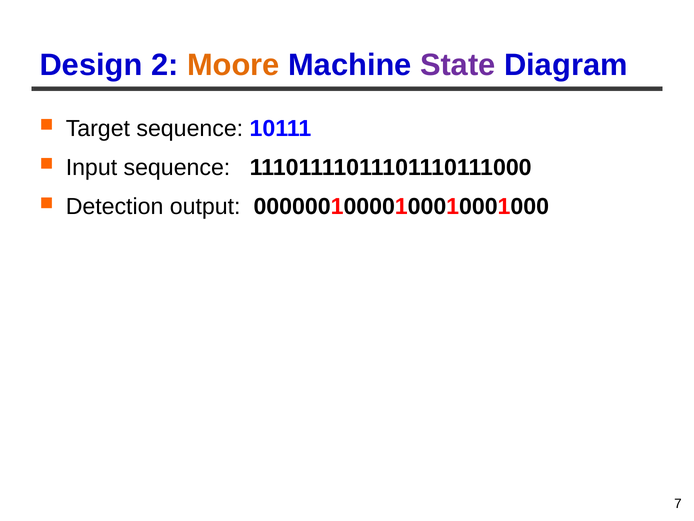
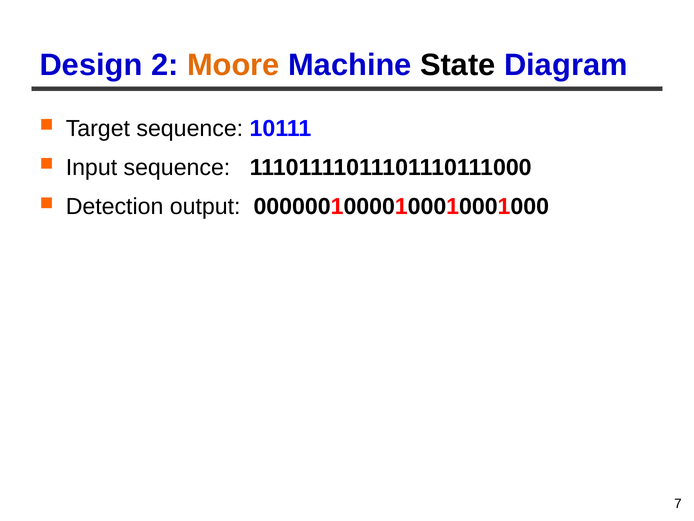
State colour: purple -> black (458, 65)
